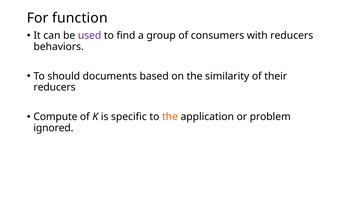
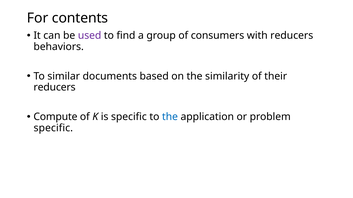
function: function -> contents (80, 18)
should: should -> similar (64, 76)
the colour: orange -> blue (170, 117)
ignored: ignored -> specific (53, 128)
